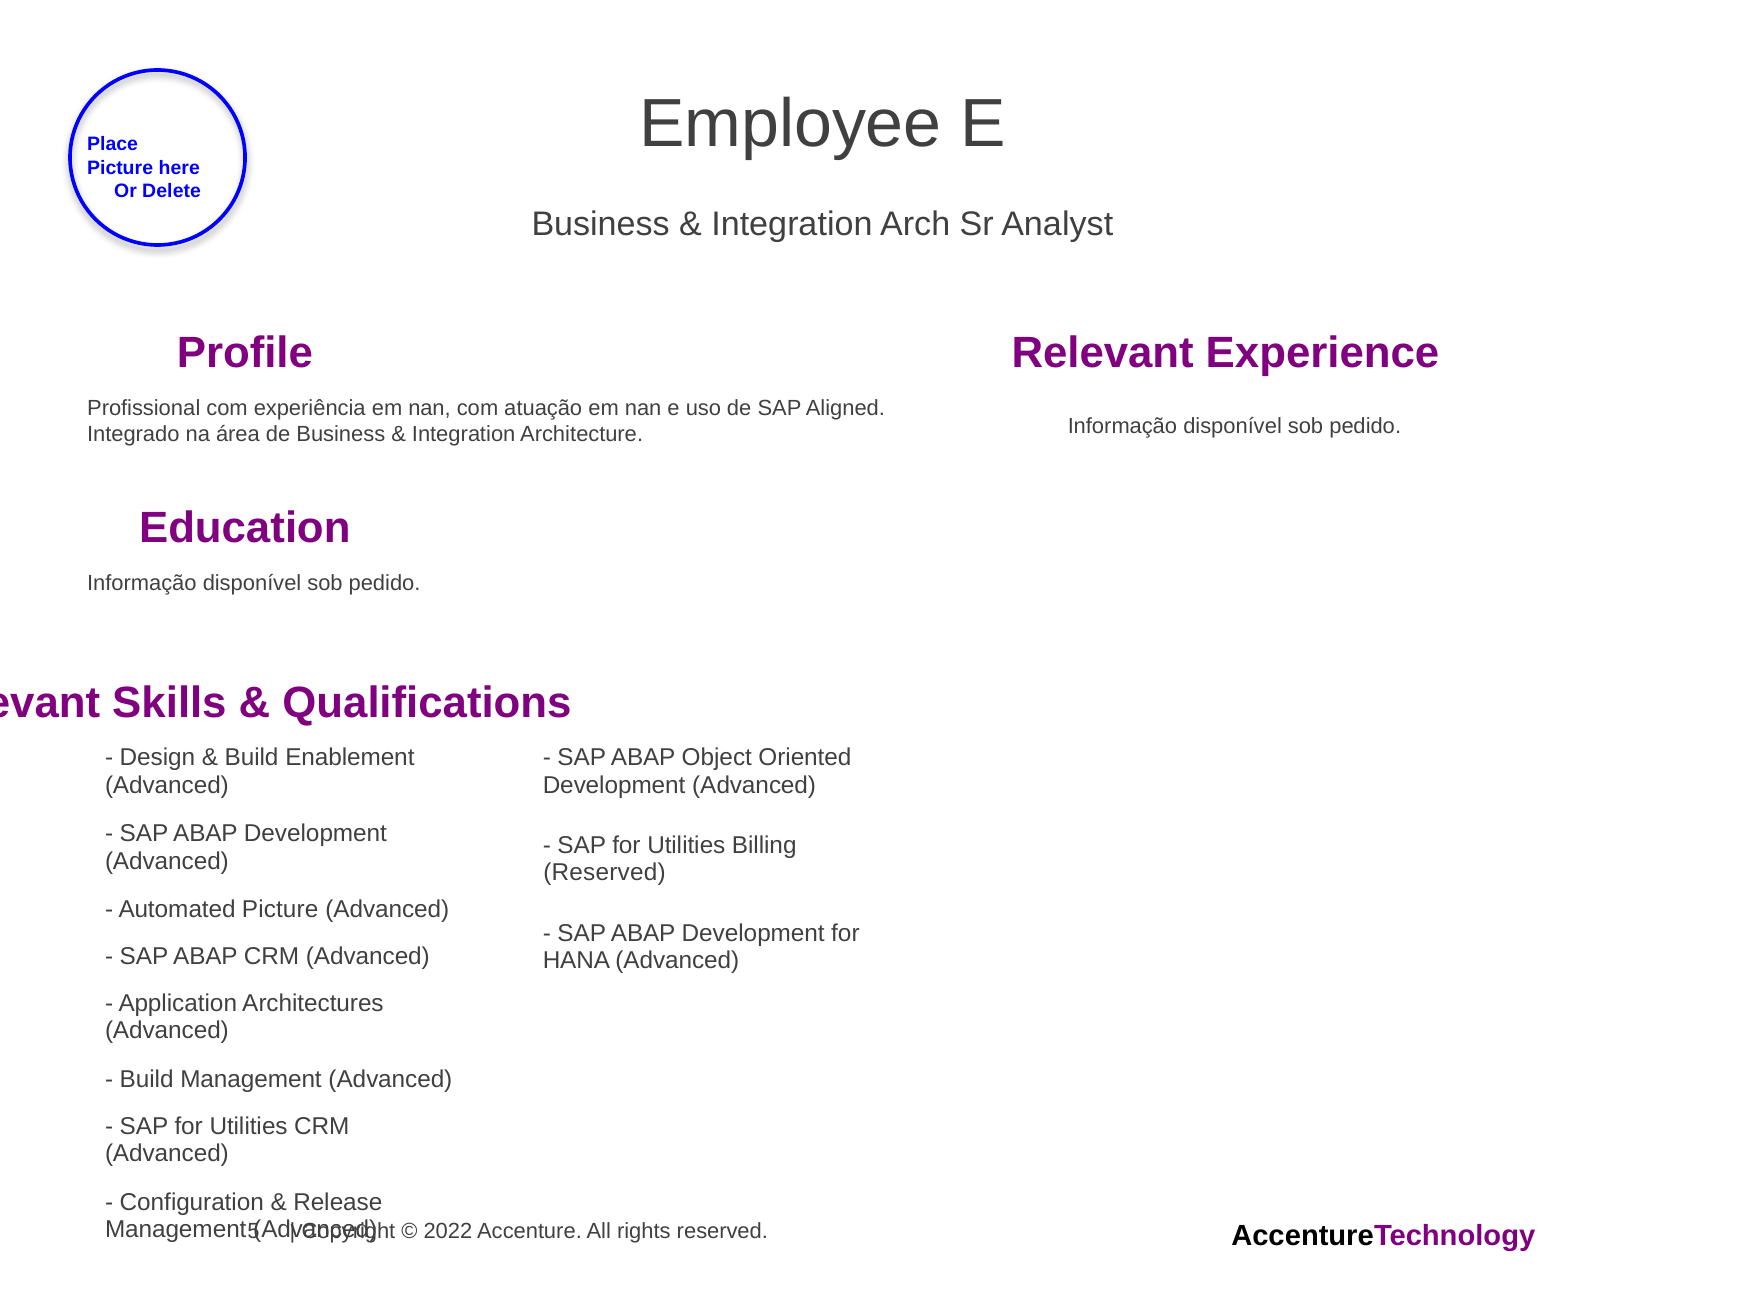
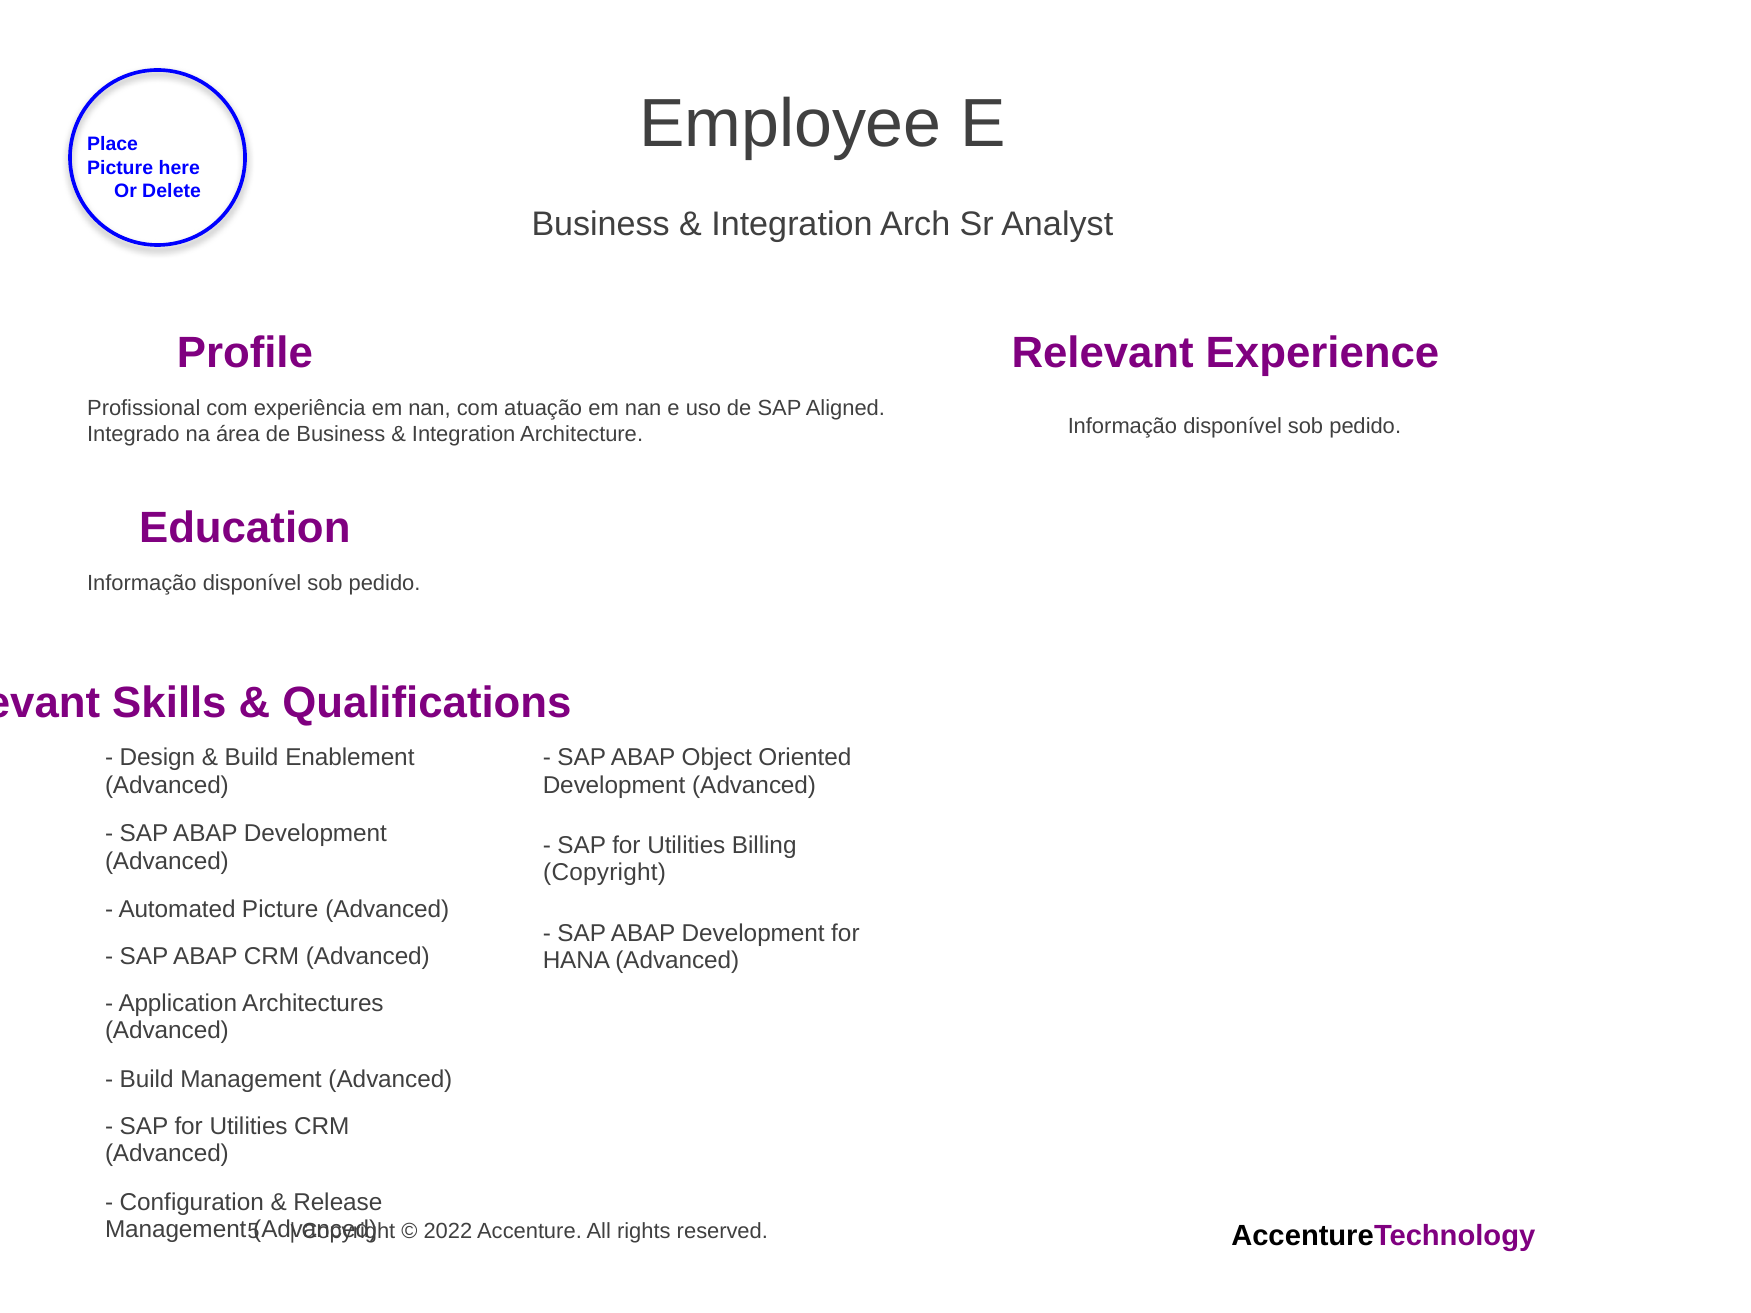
Reserved: Reserved -> Copyright (605, 873)
